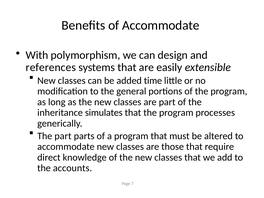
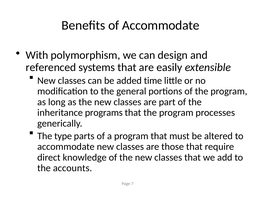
references: references -> referenced (51, 67)
simulates: simulates -> programs (104, 113)
The part: part -> type (63, 136)
